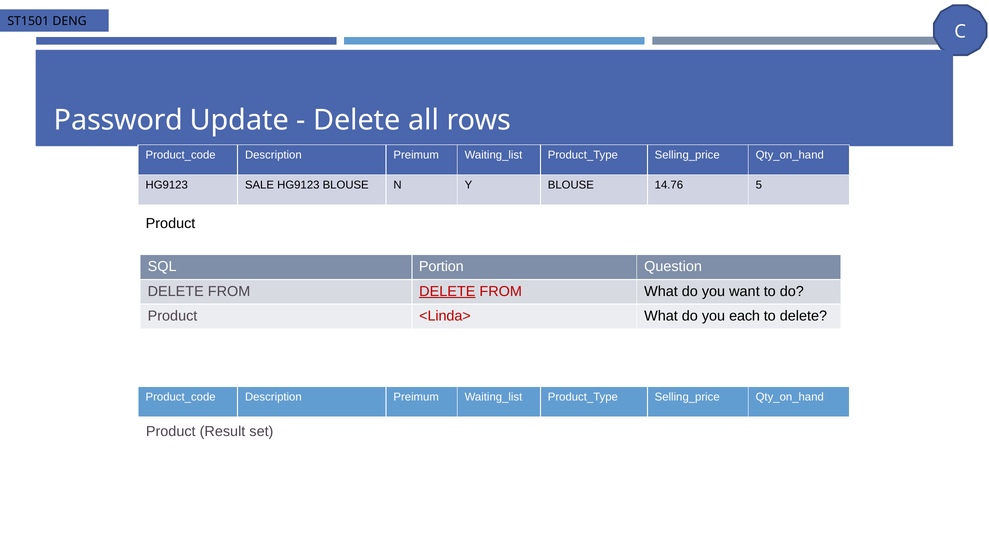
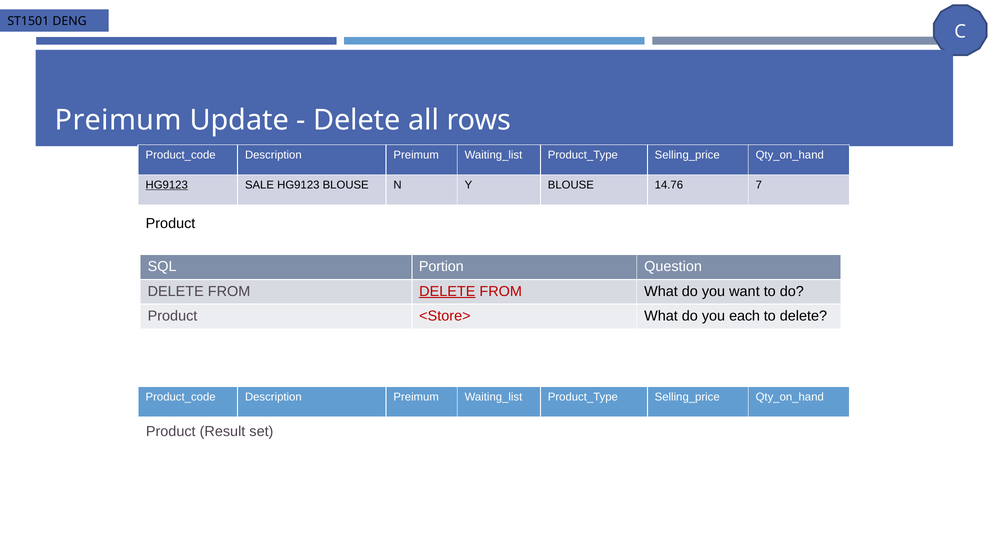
Password: Password -> Preimum (118, 120)
HG9123 underline: none -> present (167, 185)
5: 5 -> 7 (759, 185)
<Linda>: <Linda> -> <Store> (445, 316)
